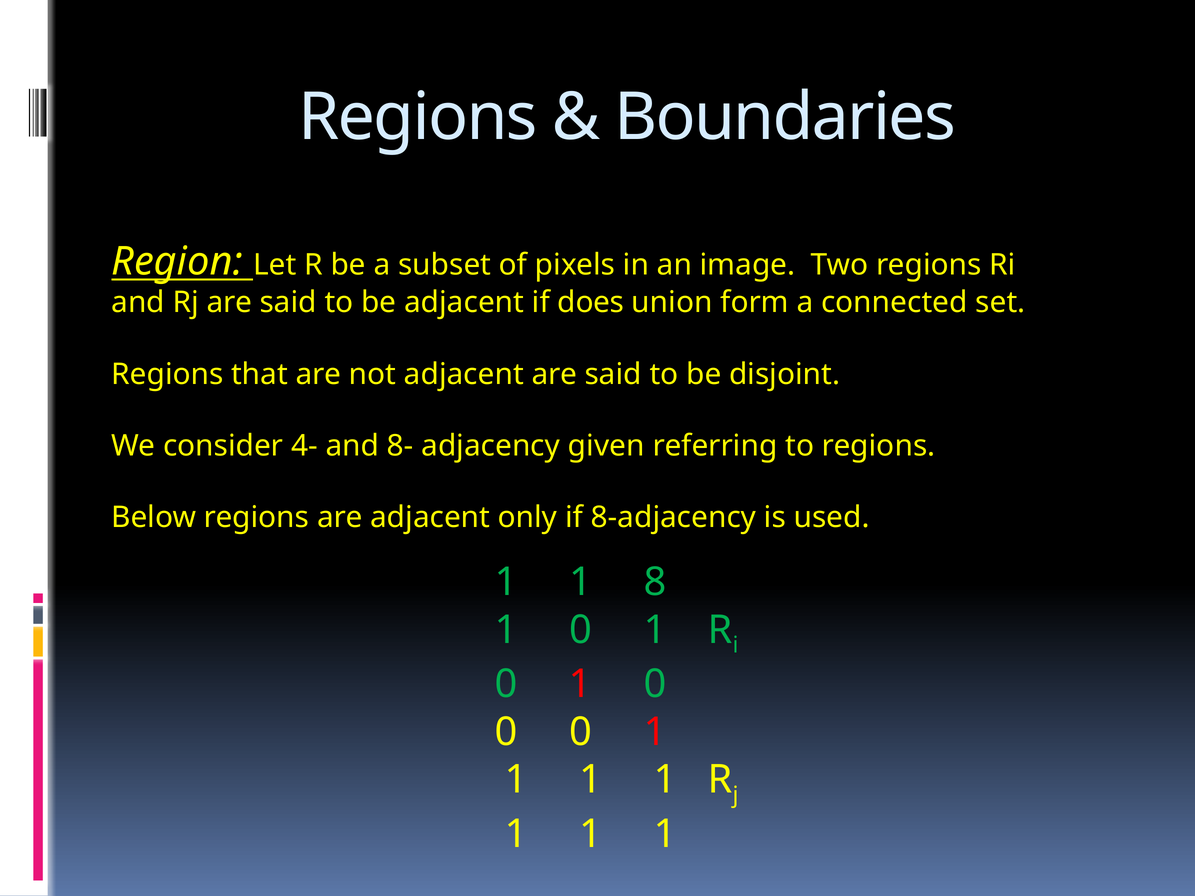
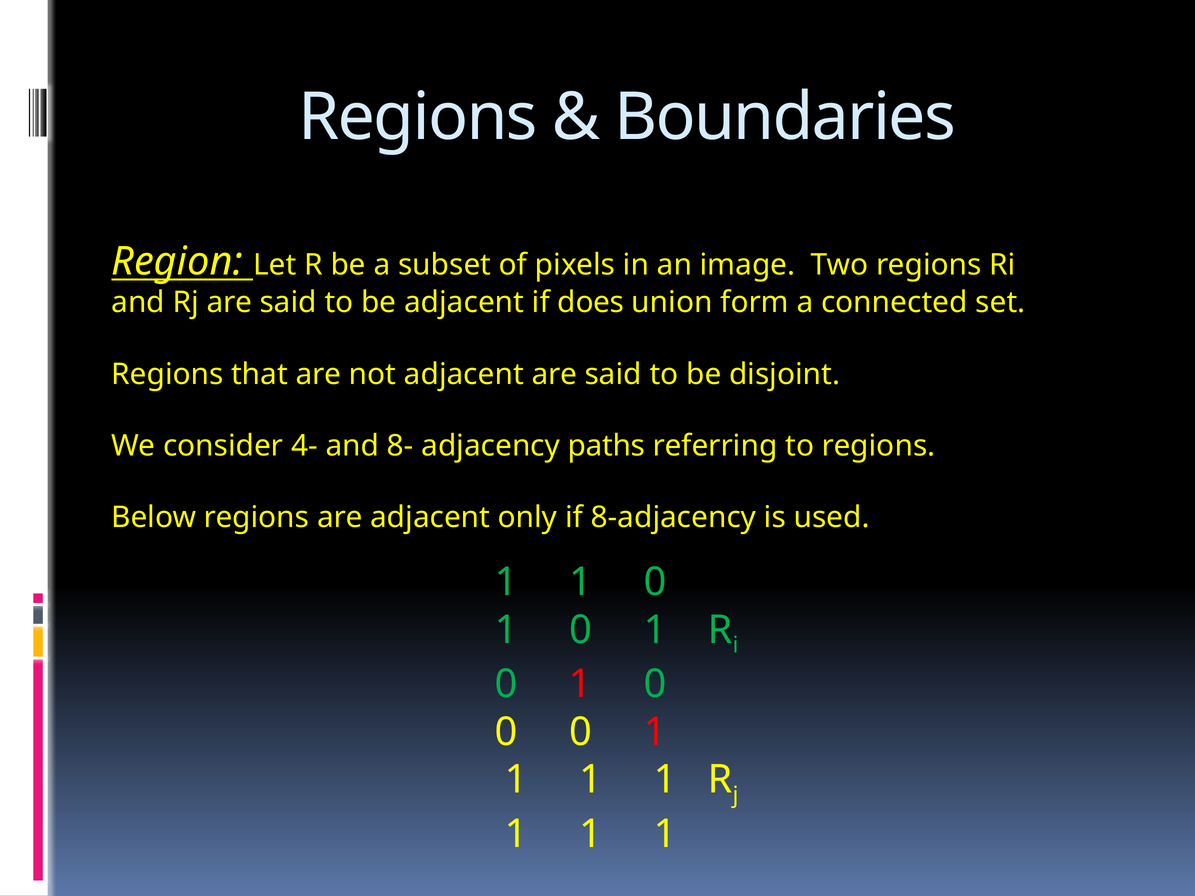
given: given -> paths (607, 446)
1 1 8: 8 -> 0 (655, 582)
